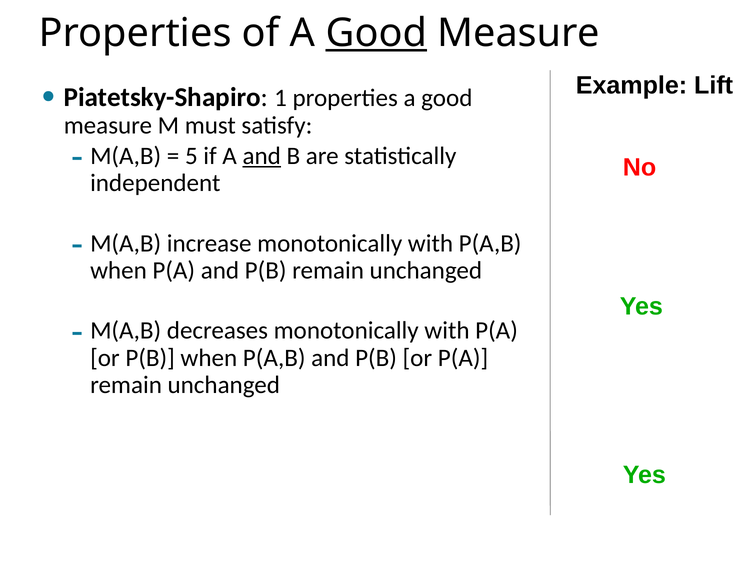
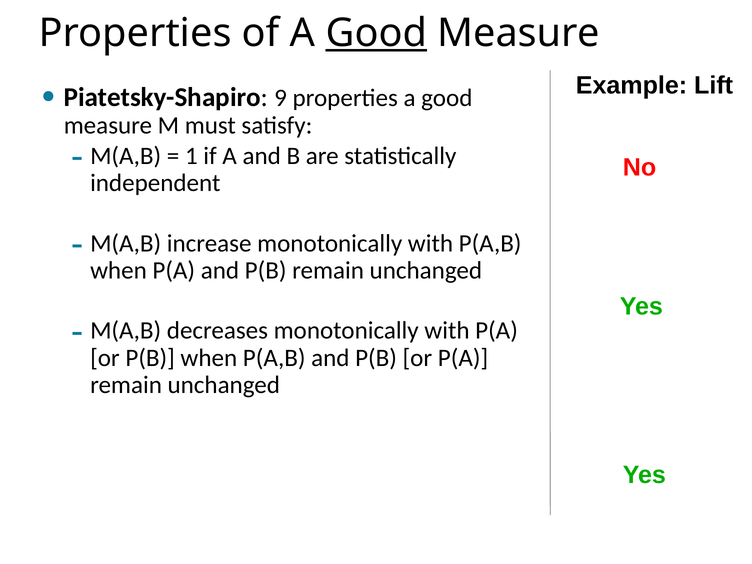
1: 1 -> 9 (281, 98)
5: 5 -> 1 (191, 156)
and underline: present -> none (262, 156)
